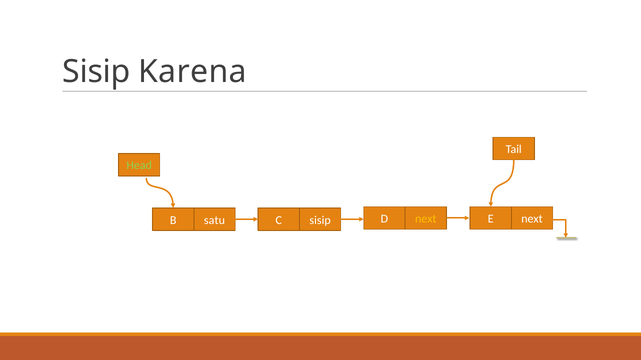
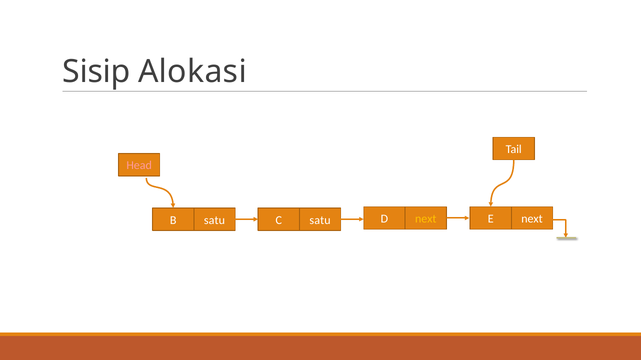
Karena: Karena -> Alokasi (192, 72)
Head colour: light green -> pink (139, 166)
C sisip: sisip -> satu (320, 220)
